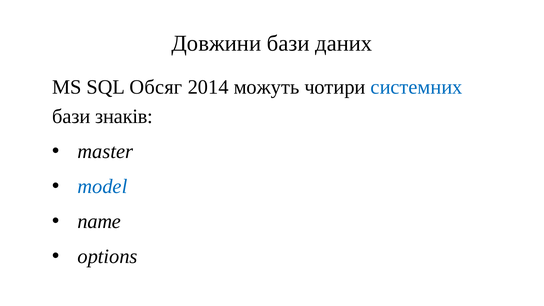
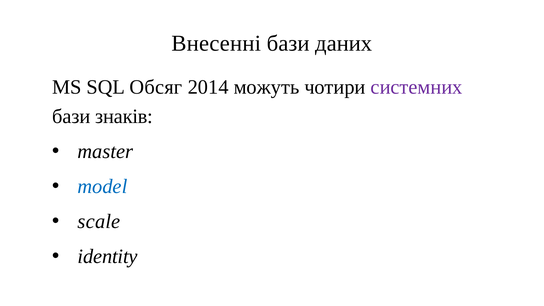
Довжини: Довжини -> Внесенні (216, 43)
системних colour: blue -> purple (417, 87)
name: name -> scale (99, 222)
options: options -> identity (108, 257)
